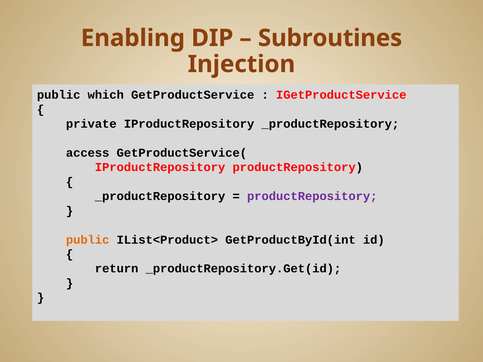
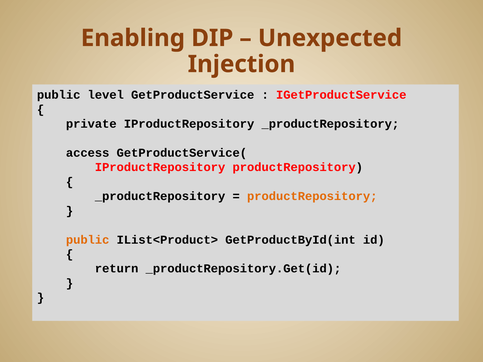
Subroutines: Subroutines -> Unexpected (330, 38)
which: which -> level (106, 95)
productRepository colour: purple -> orange (312, 196)
